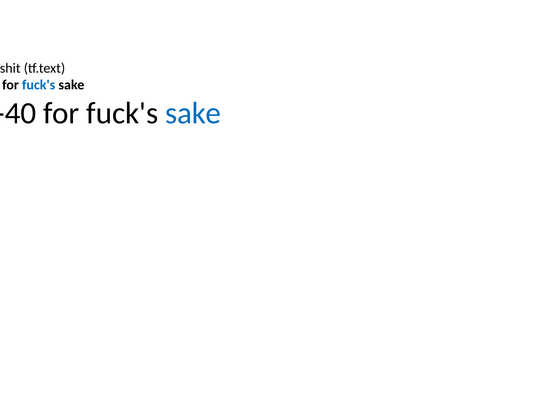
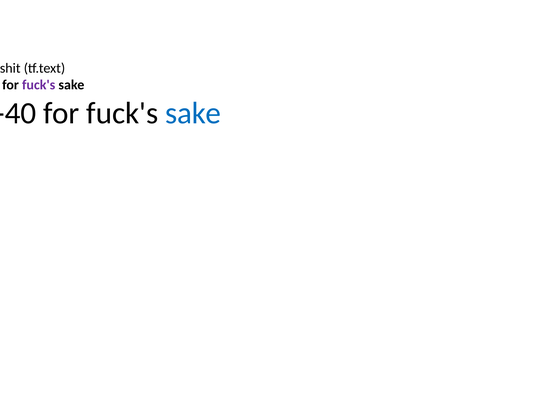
fuck's colour: blue -> purple (39, 85)
